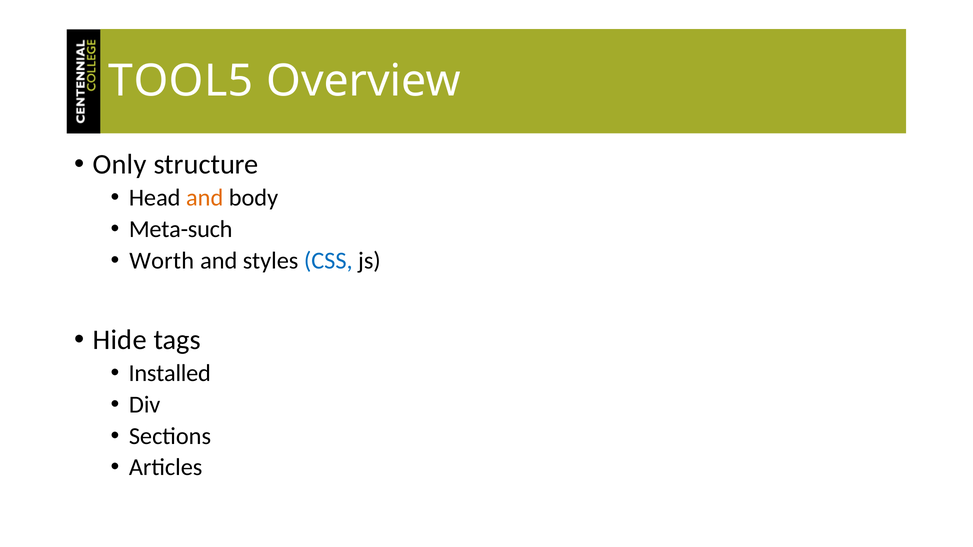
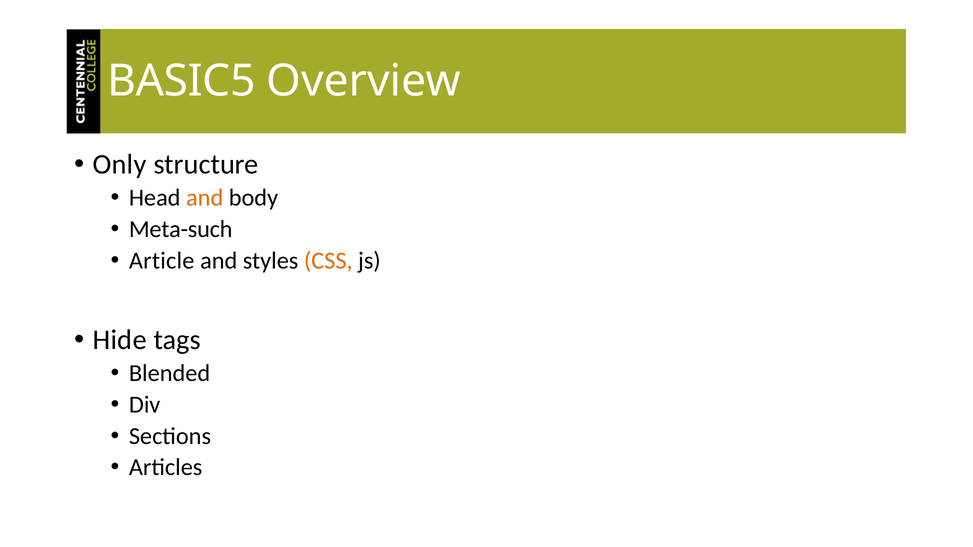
TOOL5: TOOL5 -> BASIC5 (181, 81)
Worth: Worth -> Article (162, 261)
CSS colour: blue -> orange (328, 261)
Installed: Installed -> Blended (170, 374)
